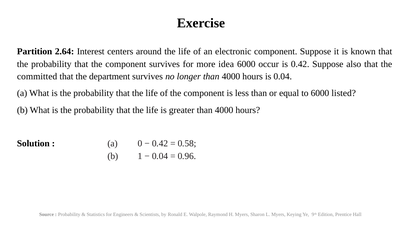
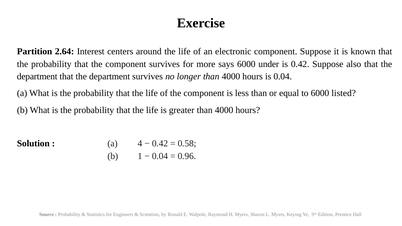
idea: idea -> says (226, 64)
occur: occur -> under (269, 64)
committed: committed -> department (37, 77)
0: 0 -> 4 (140, 144)
